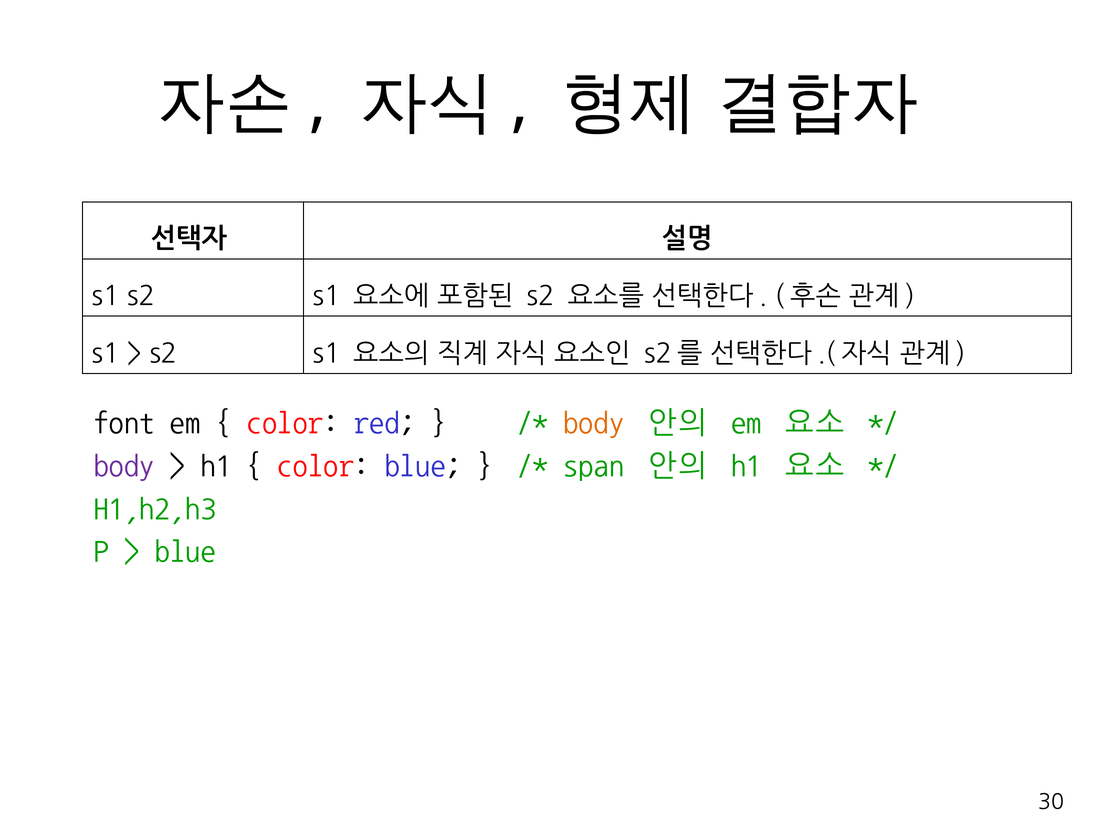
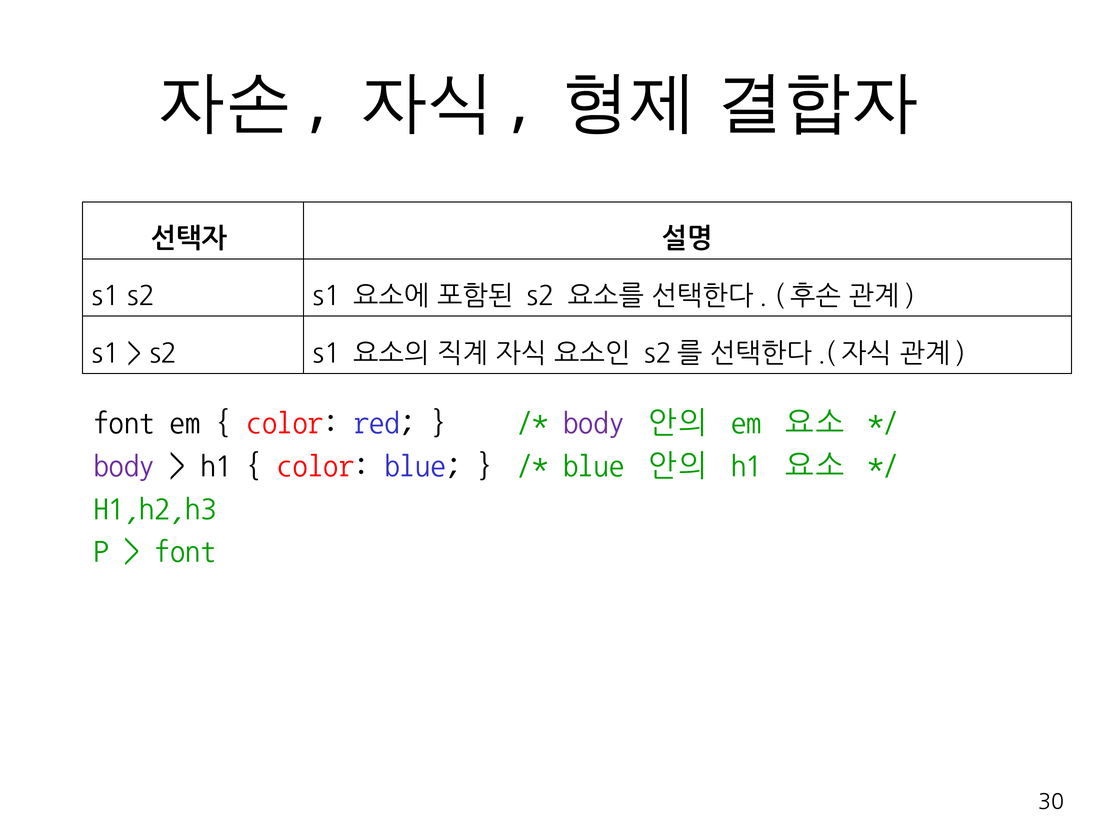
body colour: orange -> purple (594, 422)
span: span -> blue (594, 465)
blue: blue -> font (185, 551)
